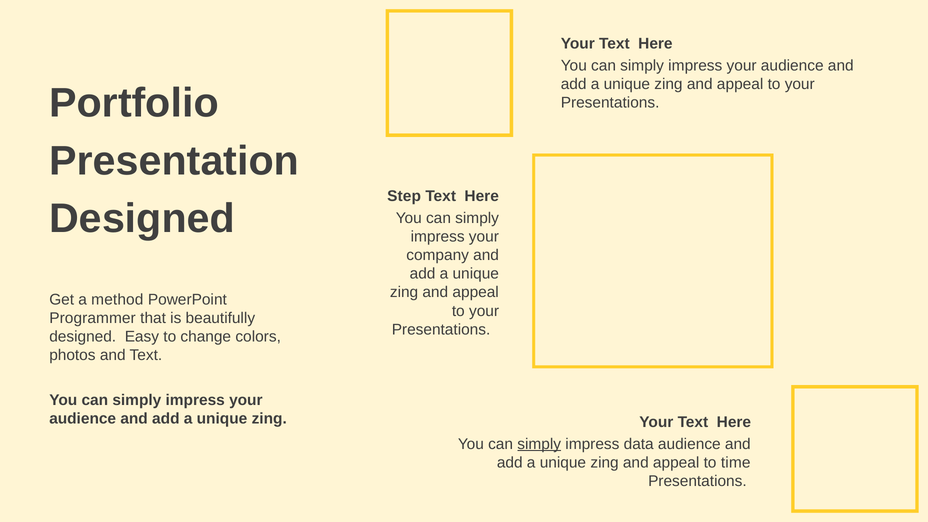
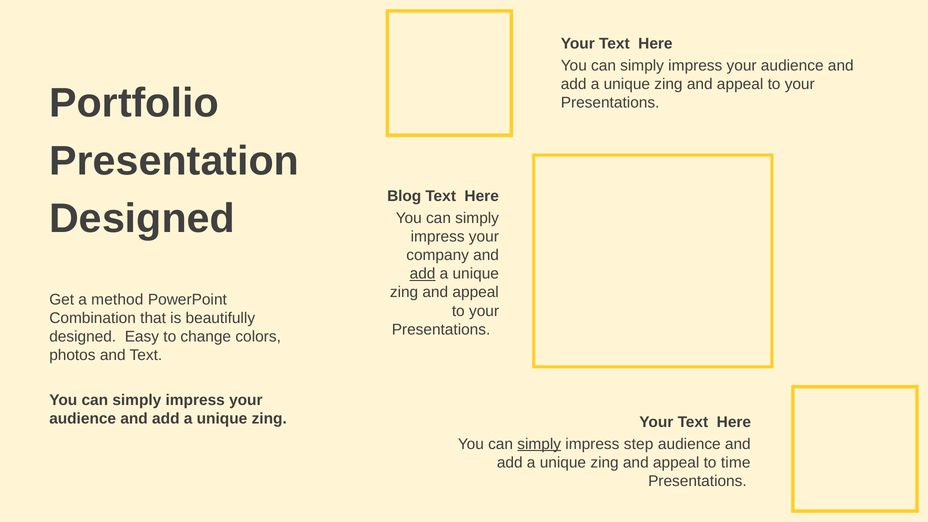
Step: Step -> Blog (404, 196)
add underline: none -> present (423, 274)
Programmer: Programmer -> Combination (93, 318)
data: data -> step (639, 444)
